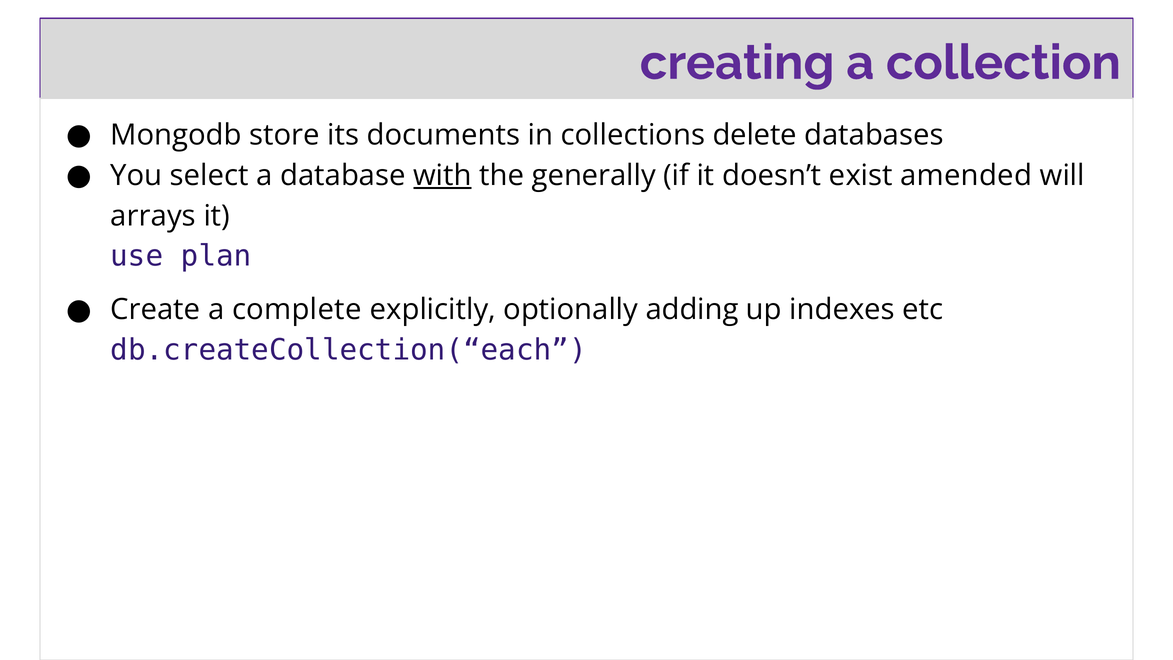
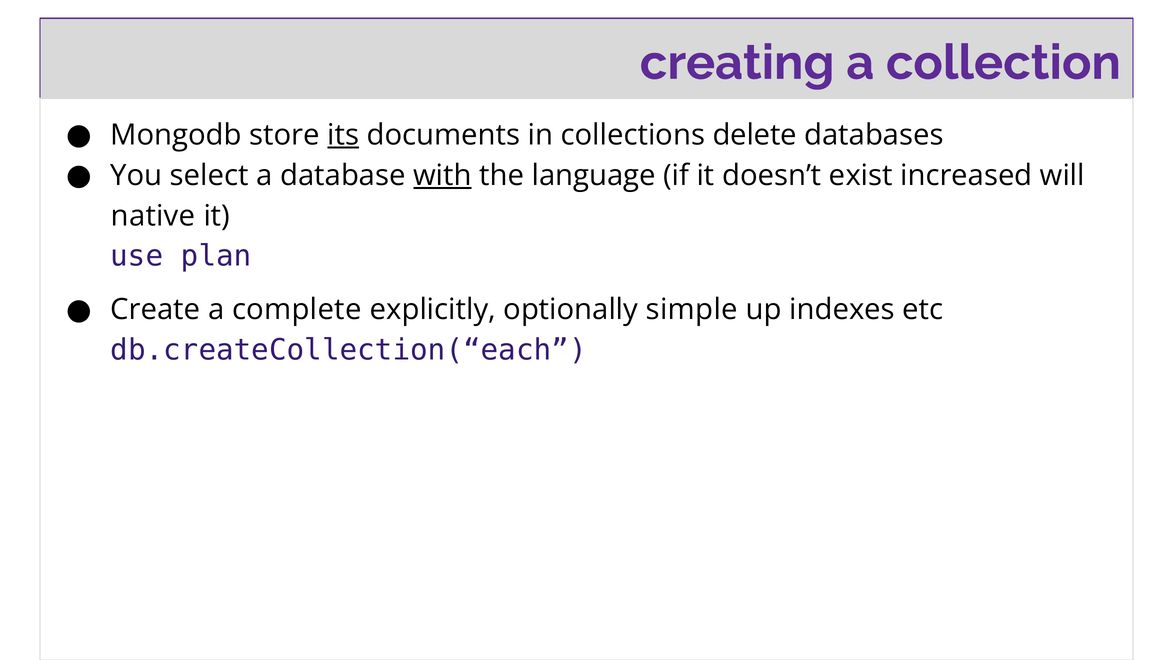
its underline: none -> present (343, 135)
generally: generally -> language (594, 175)
amended: amended -> increased (966, 175)
arrays: arrays -> native (153, 216)
adding: adding -> simple (692, 310)
